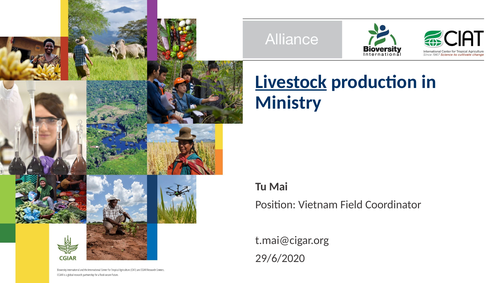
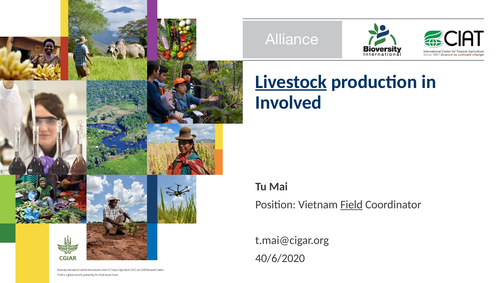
Ministry: Ministry -> Involved (289, 103)
Field underline: none -> present (351, 205)
29/6/2020: 29/6/2020 -> 40/6/2020 (280, 258)
